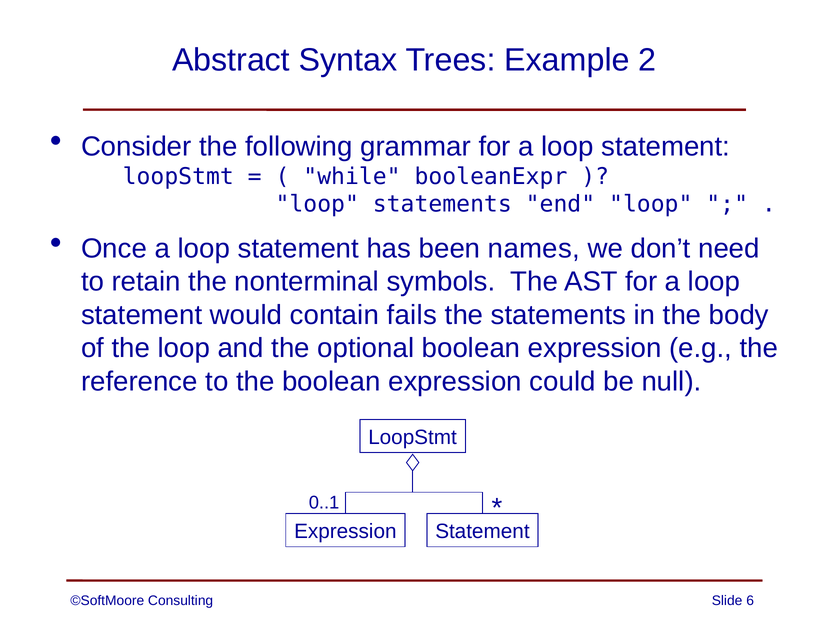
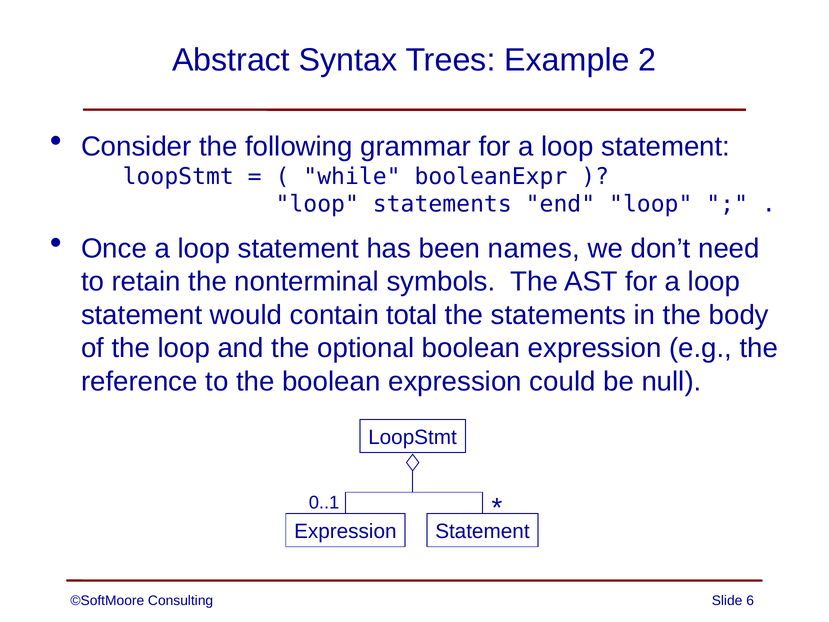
fails: fails -> total (412, 315)
